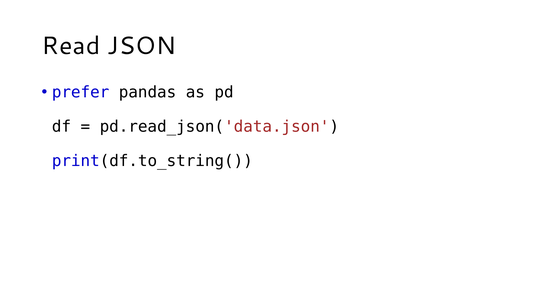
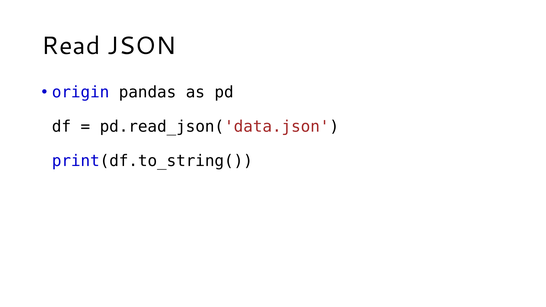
prefer: prefer -> origin (81, 92)
